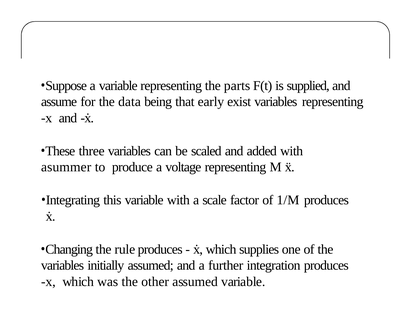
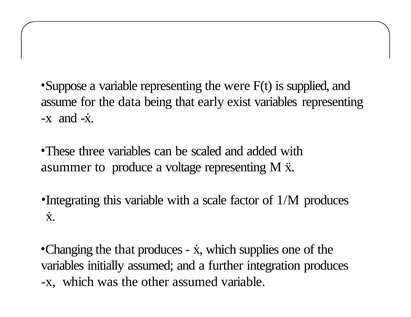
parts: parts -> were (237, 86)
the rule: rule -> that (125, 250)
